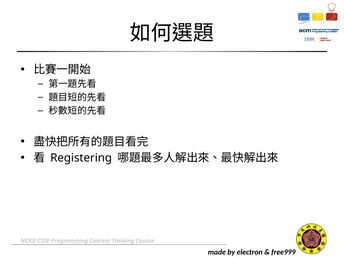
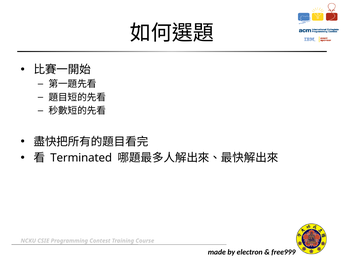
Registering: Registering -> Terminated (81, 158)
